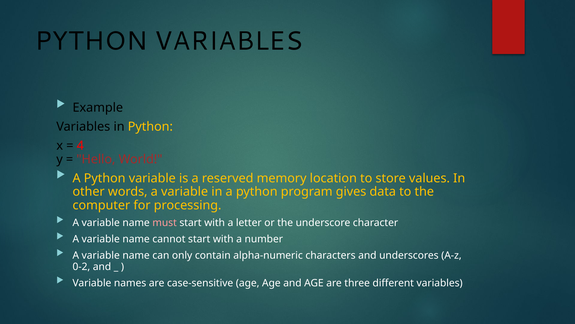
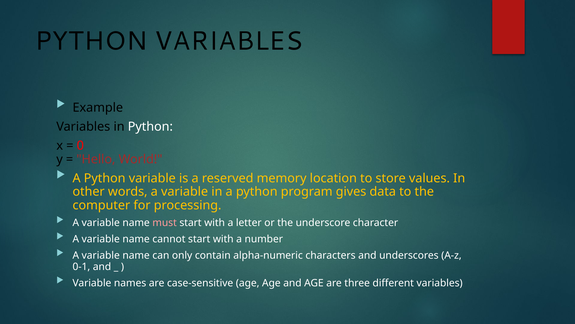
Python colour: yellow -> white (150, 126)
4: 4 -> 0 (80, 145)
0-2: 0-2 -> 0-1 (81, 266)
